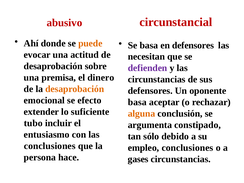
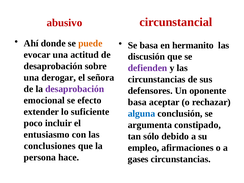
en defensores: defensores -> hermanito (193, 45)
necesitan: necesitan -> discusión (146, 57)
premisa: premisa -> derogar (59, 78)
dinero: dinero -> señora (101, 78)
desaprobación colour: orange -> purple (75, 89)
alguna colour: orange -> blue (142, 114)
tubo: tubo -> poco (33, 123)
empleo conclusiones: conclusiones -> afirmaciones (188, 148)
